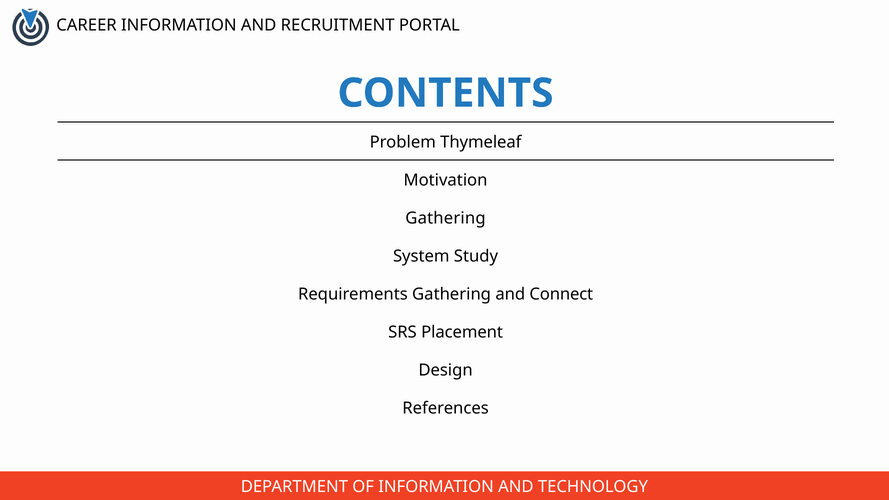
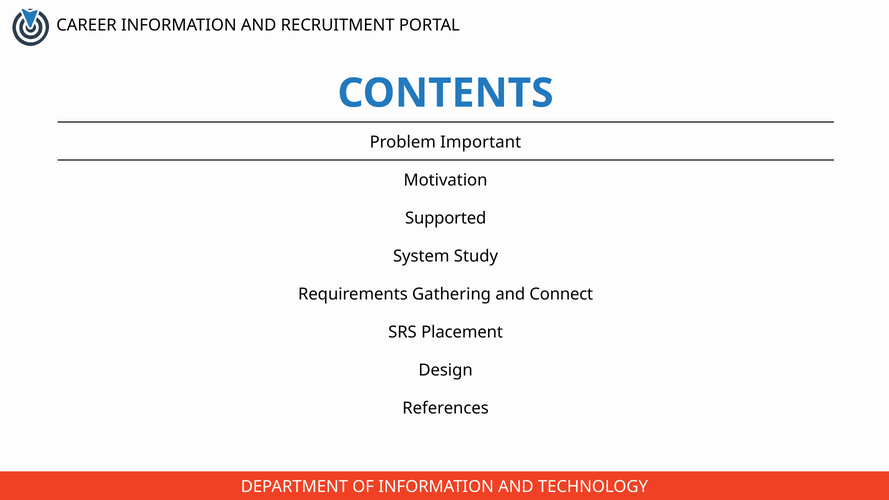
Thymeleaf: Thymeleaf -> Important (481, 142)
Gathering: Gathering -> Supported (446, 218)
